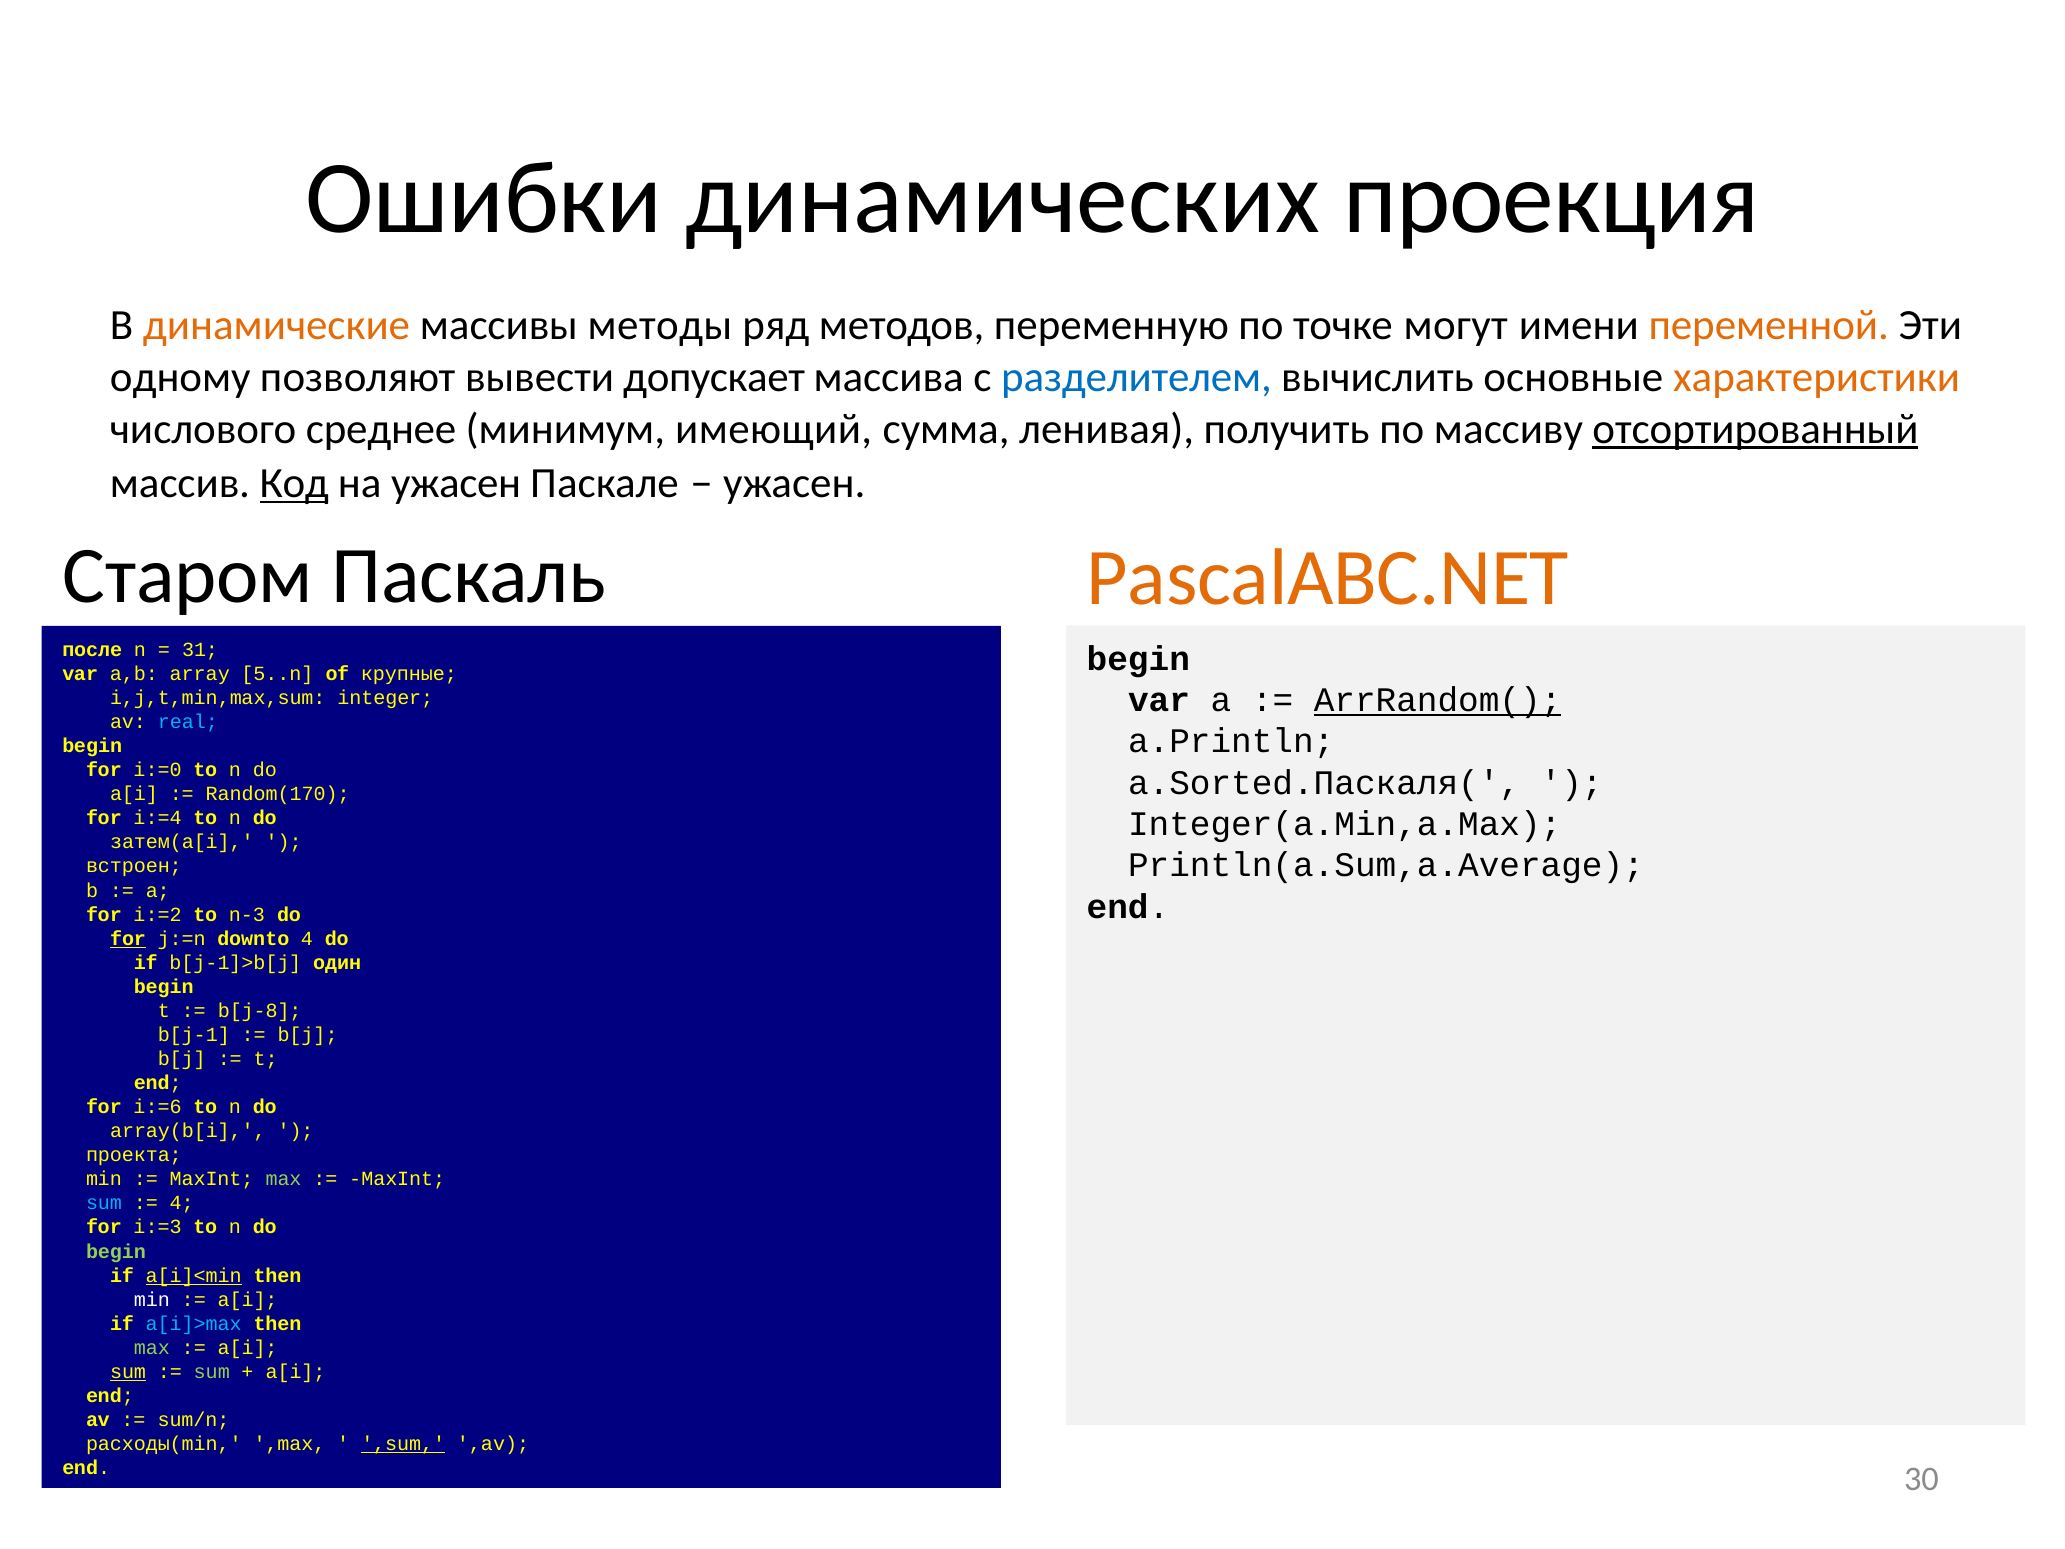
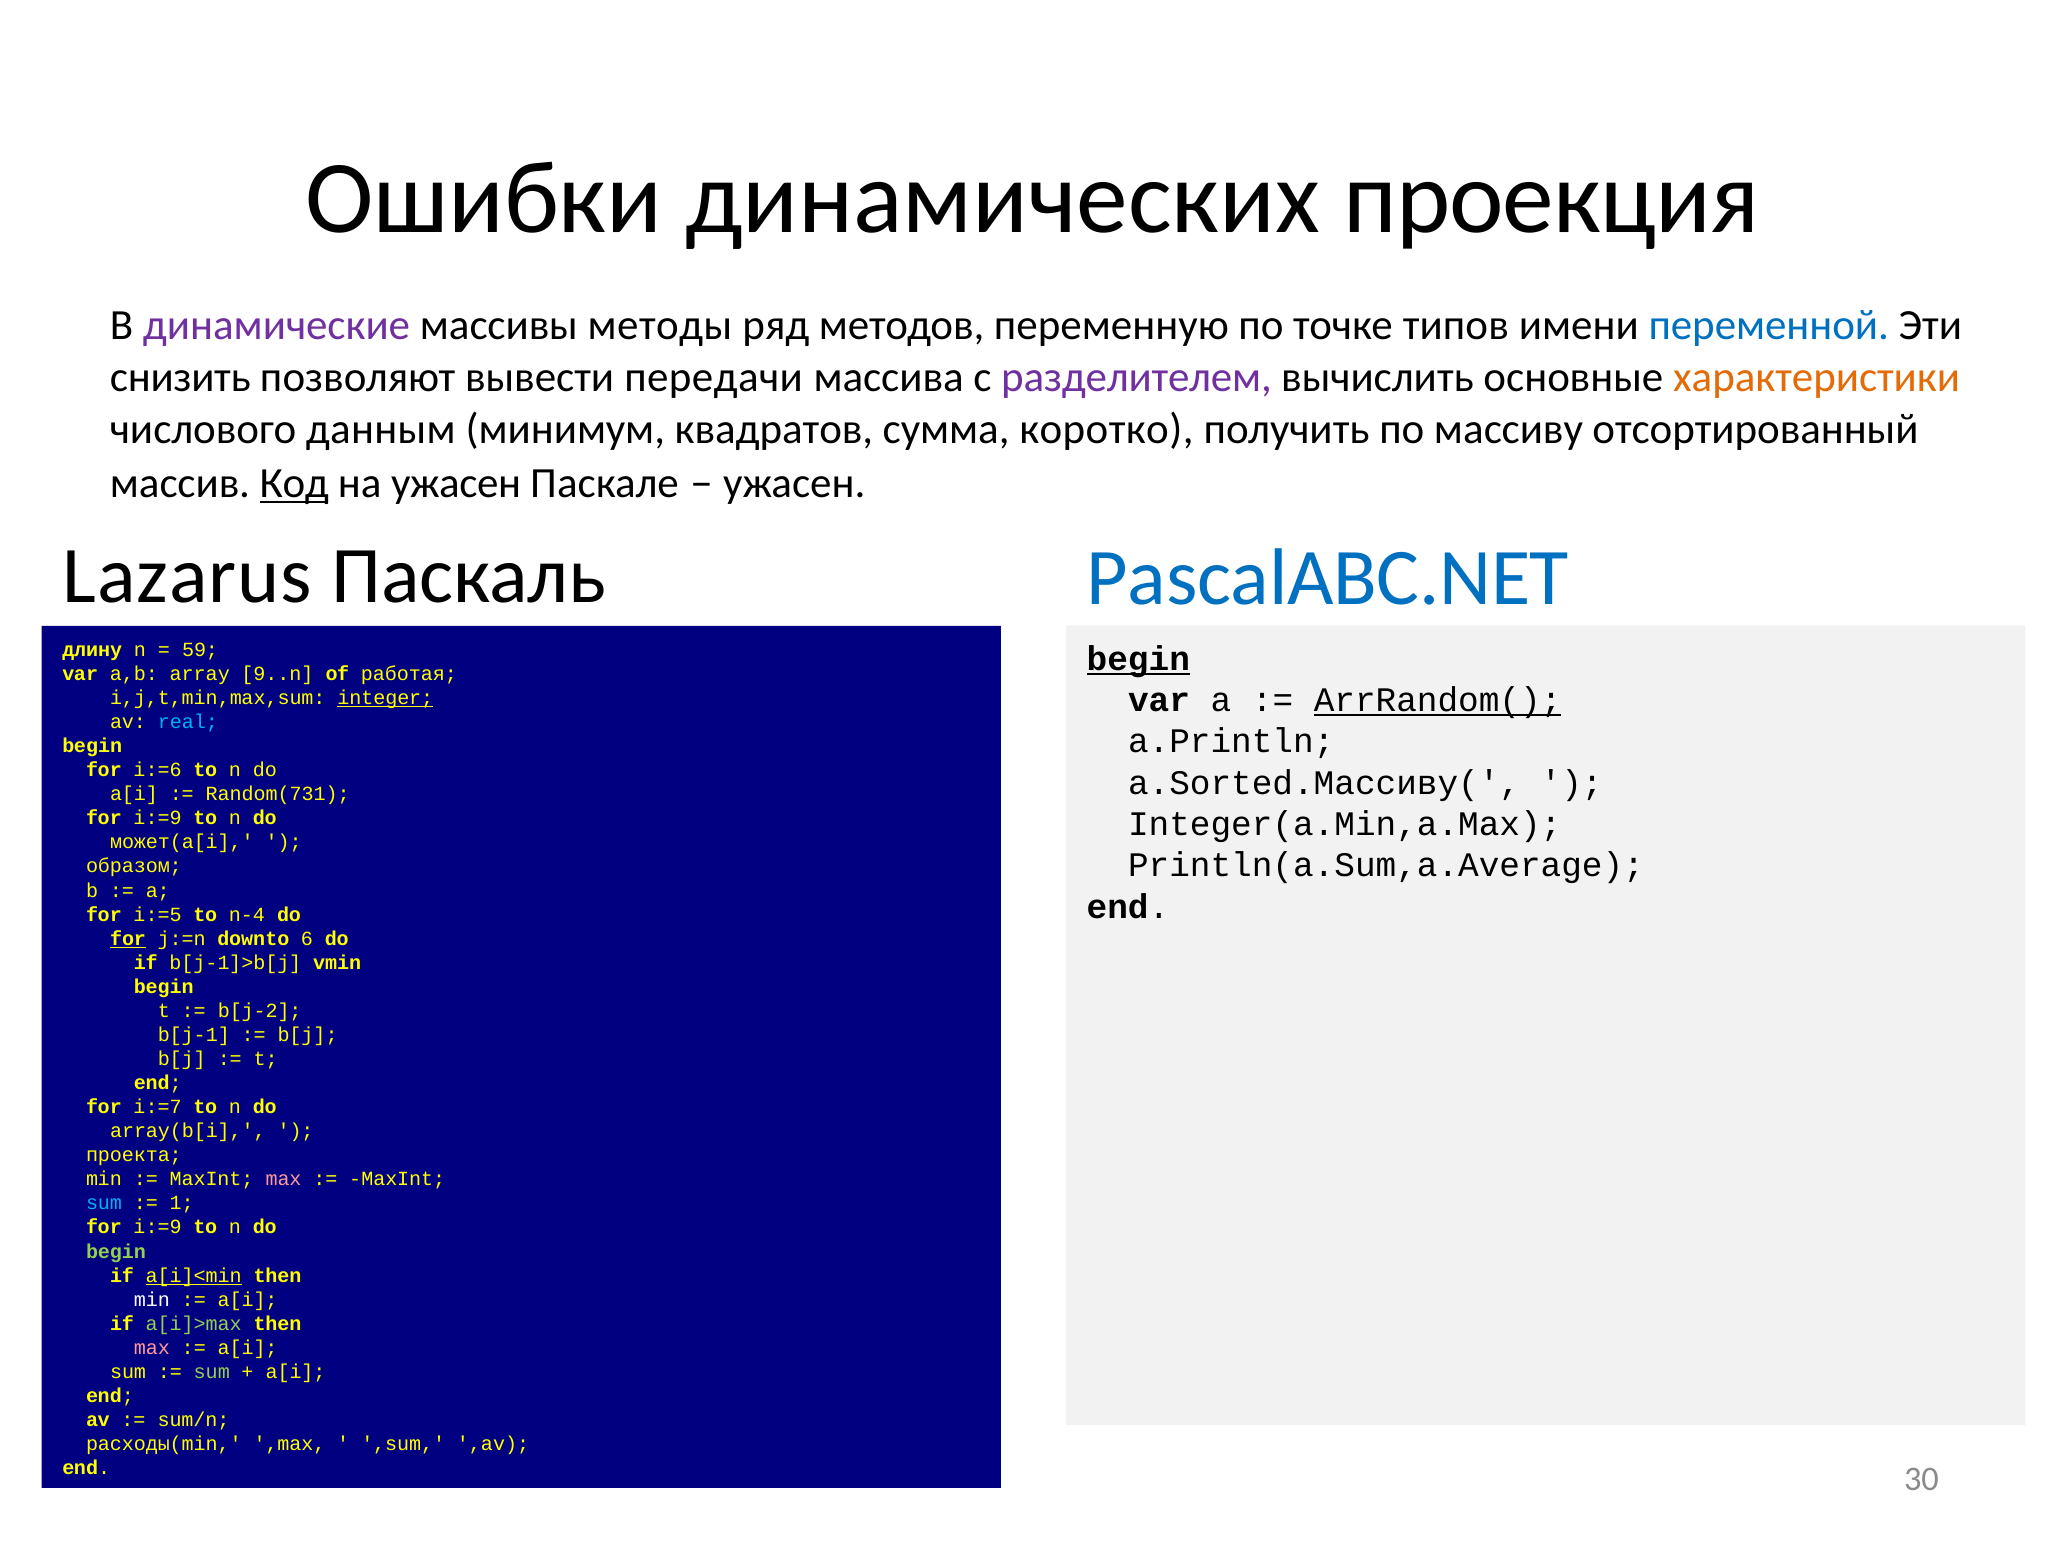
динамические colour: orange -> purple (277, 326)
могут: могут -> типов (1456, 326)
переменной colour: orange -> blue (1769, 326)
одному: одному -> снизить (180, 377)
допускает: допускает -> передачи (714, 377)
разделителем colour: blue -> purple (1136, 377)
среднее: среднее -> данным (381, 429)
имеющий: имеющий -> квадратов (774, 429)
ленивая: ленивая -> коротко (1106, 429)
отсортированный underline: present -> none (1755, 429)
Старом: Старом -> Lazarus (187, 576)
PascalABC.NET colour: orange -> blue (1328, 578)
после: после -> длину (92, 650)
31: 31 -> 59 (200, 650)
begin underline: none -> present (1138, 659)
5..n: 5..n -> 9..n (277, 674)
крупные: крупные -> работая (409, 674)
integer underline: none -> present (385, 698)
i:=0: i:=0 -> i:=6 (158, 770)
a.Sorted.Паскаля(: a.Sorted.Паскаля( -> a.Sorted.Массиву( (1324, 783)
Random(170: Random(170 -> Random(731 (278, 794)
i:=4: i:=4 -> i:=9 (158, 818)
затем(a[i: затем(a[i -> может(a[i (182, 842)
встроен: встроен -> образом (134, 866)
i:=2: i:=2 -> i:=5 (158, 914)
n-3: n-3 -> n-4 (247, 914)
downto 4: 4 -> 6 (307, 938)
один: один -> vmin (337, 962)
b[j-8: b[j-8 -> b[j-2 (260, 1011)
i:=6: i:=6 -> i:=7 (158, 1107)
max colour: light green -> pink (284, 1179)
4: 4 -> 1 (182, 1203)
i:=3: i:=3 -> i:=9 (158, 1227)
a[i]>max colour: light blue -> light green (194, 1323)
max colour: light green -> pink (152, 1347)
sum underline: present -> none (128, 1372)
,sum underline: present -> none (403, 1444)
